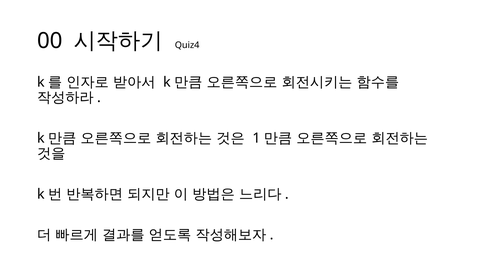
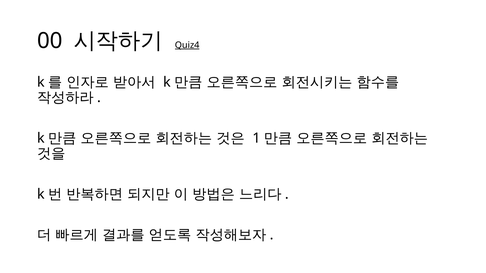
Quiz4 underline: none -> present (187, 45)
